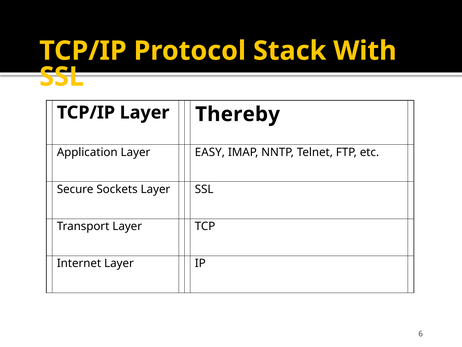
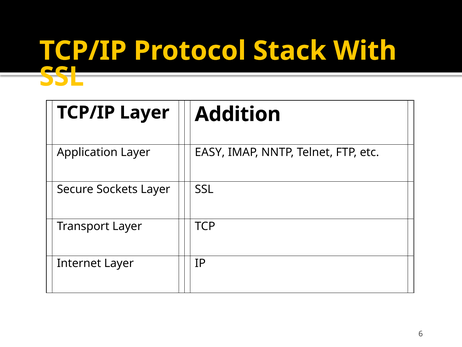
Thereby: Thereby -> Addition (238, 114)
